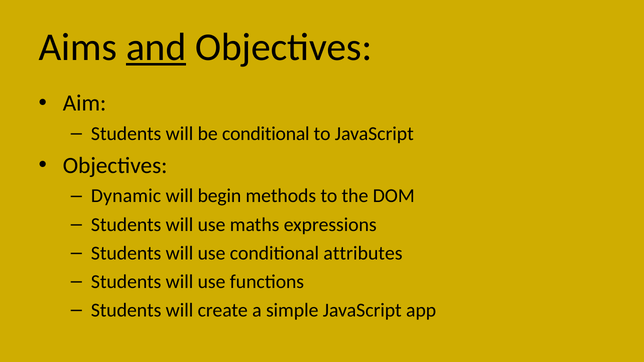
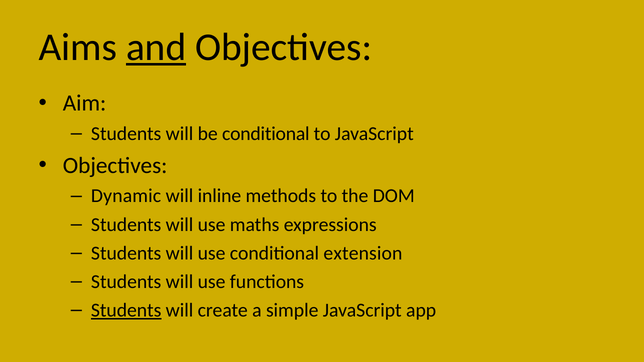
begin: begin -> inline (219, 196)
attributes: attributes -> extension (363, 253)
Students underline: none -> present (126, 311)
